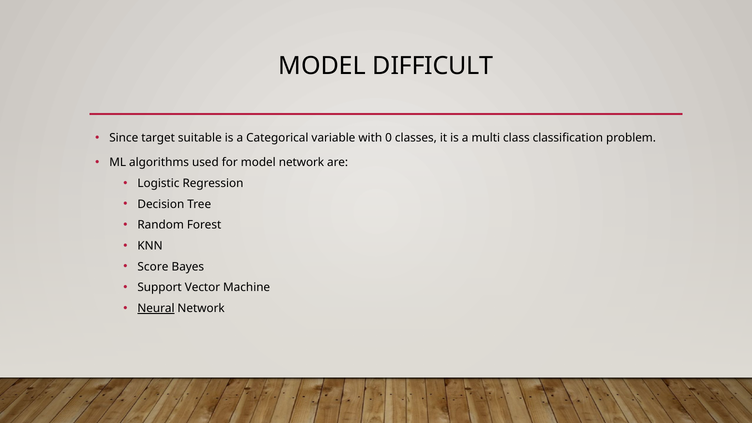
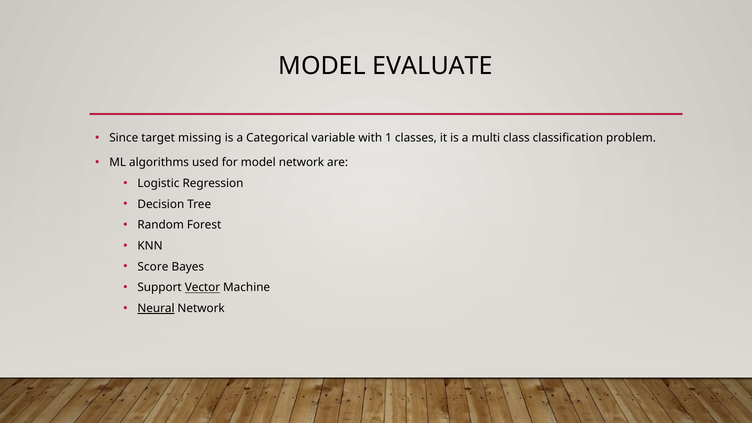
DIFFICULT: DIFFICULT -> EVALUATE (433, 66)
suitable: suitable -> missing (200, 138)
0: 0 -> 1 (389, 138)
Vector underline: none -> present (202, 288)
